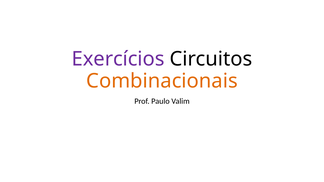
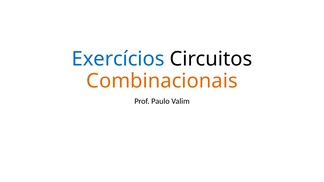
Exercícios colour: purple -> blue (118, 59)
